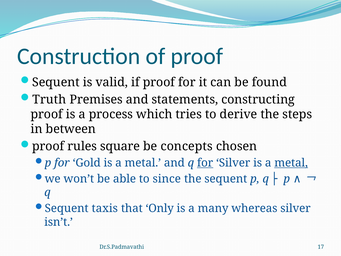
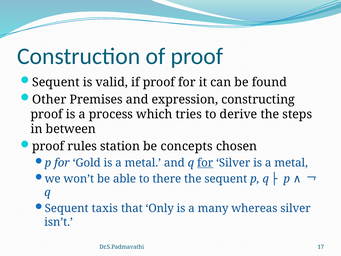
Truth: Truth -> Other (49, 99)
statements: statements -> expression (185, 99)
square: square -> station (120, 146)
metal underline: present -> none (291, 163)
since: since -> there (167, 179)
